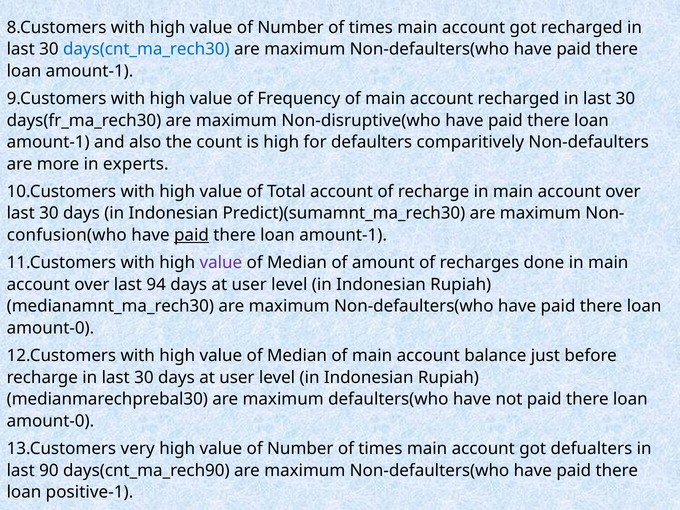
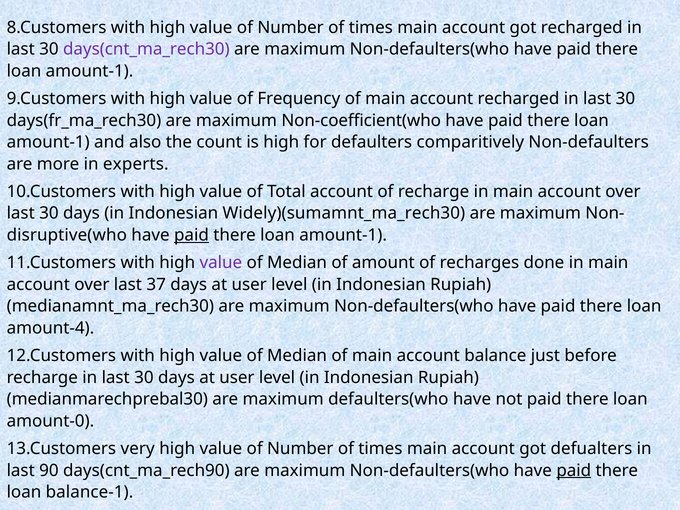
days(cnt_ma_rech30 colour: blue -> purple (146, 49)
Non-disruptive(who: Non-disruptive(who -> Non-coefficient(who (361, 120)
Predict)(sumamnt_ma_rech30: Predict)(sumamnt_ma_rech30 -> Widely)(sumamnt_ma_rech30 (344, 213)
confusion(who: confusion(who -> disruptive(who (67, 235)
94: 94 -> 37 (156, 284)
amount-0: amount-0 -> amount-4 (50, 328)
paid underline: none -> present (574, 470)
positive-1: positive-1 -> balance-1 (90, 492)
